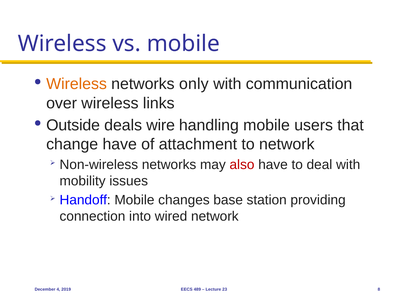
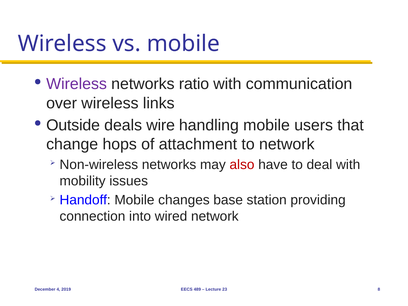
Wireless colour: orange -> purple (77, 84)
only: only -> ratio (194, 84)
change have: have -> hops (120, 144)
